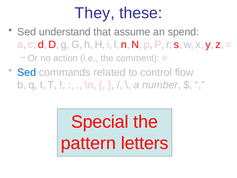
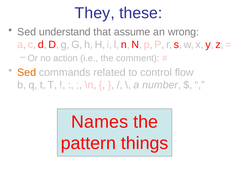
spend: spend -> wrong (183, 32)
Sed colour: blue -> orange (27, 72)
Special: Special -> Names (100, 122)
letters: letters -> things (145, 143)
